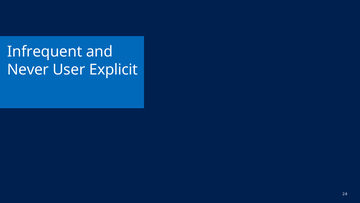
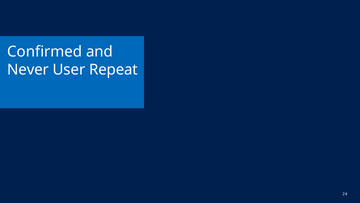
Infrequent: Infrequent -> Confirmed (45, 51)
Explicit: Explicit -> Repeat (113, 69)
